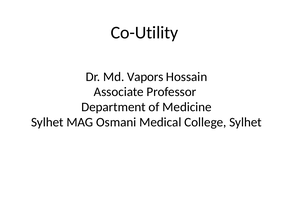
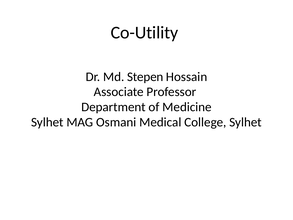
Vapors: Vapors -> Stepen (145, 77)
